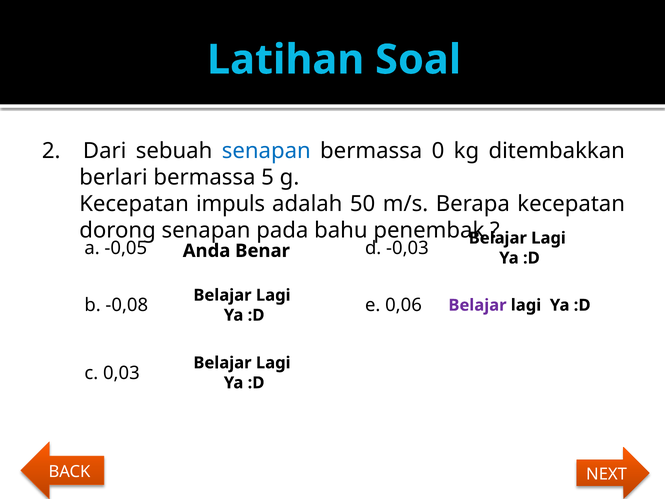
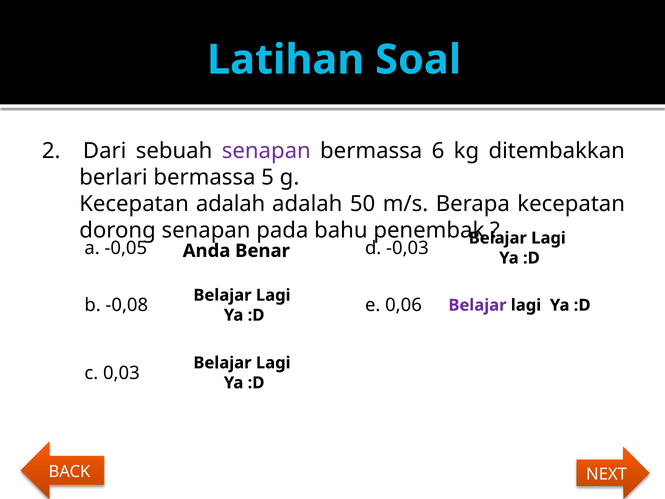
senapan colour: blue -> purple (266, 151)
0: 0 -> 6 (438, 151)
Kecepatan impuls: impuls -> adalah (231, 204)
